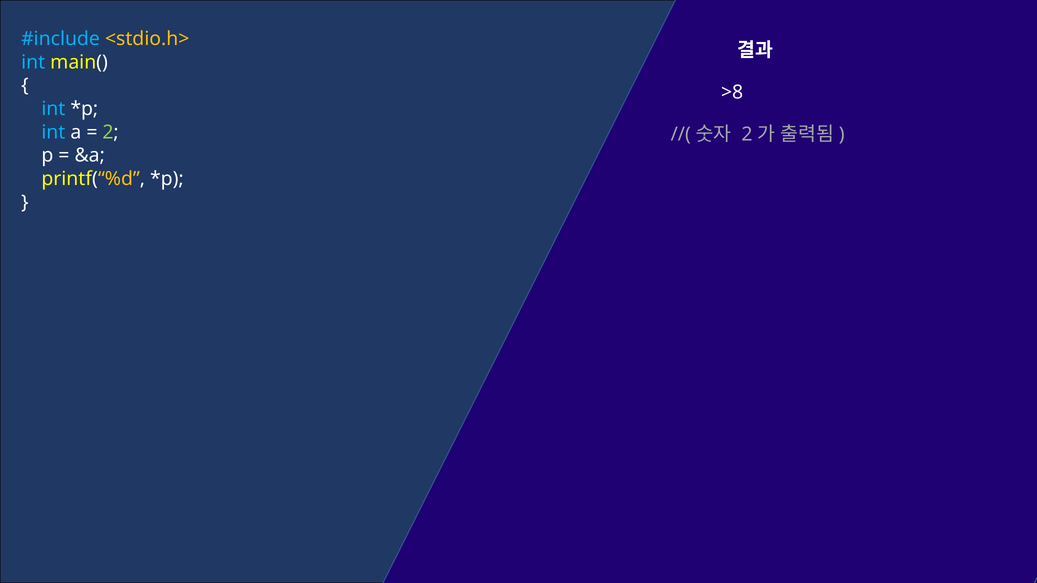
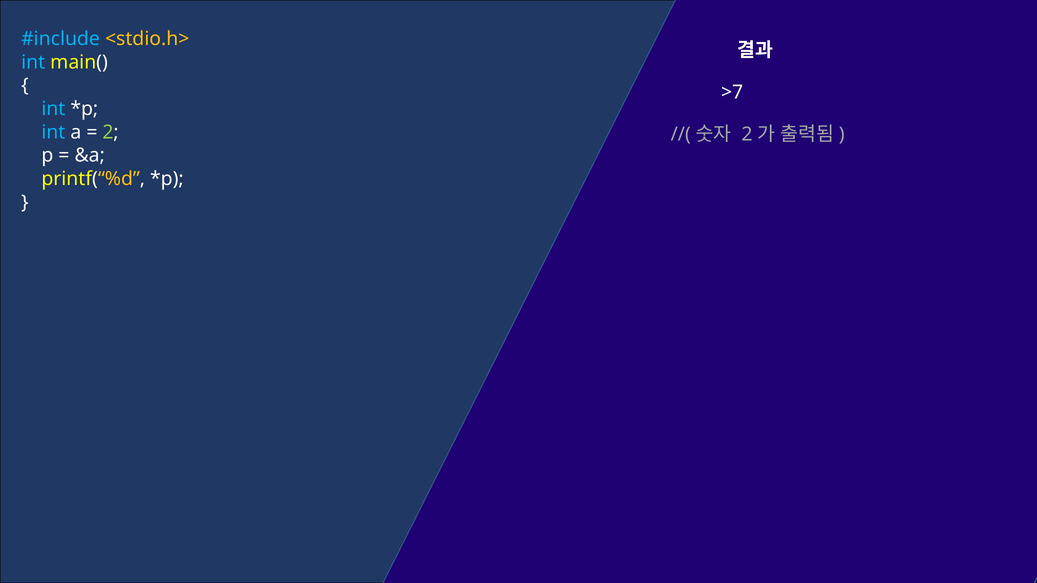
>8: >8 -> >7 (732, 93)
